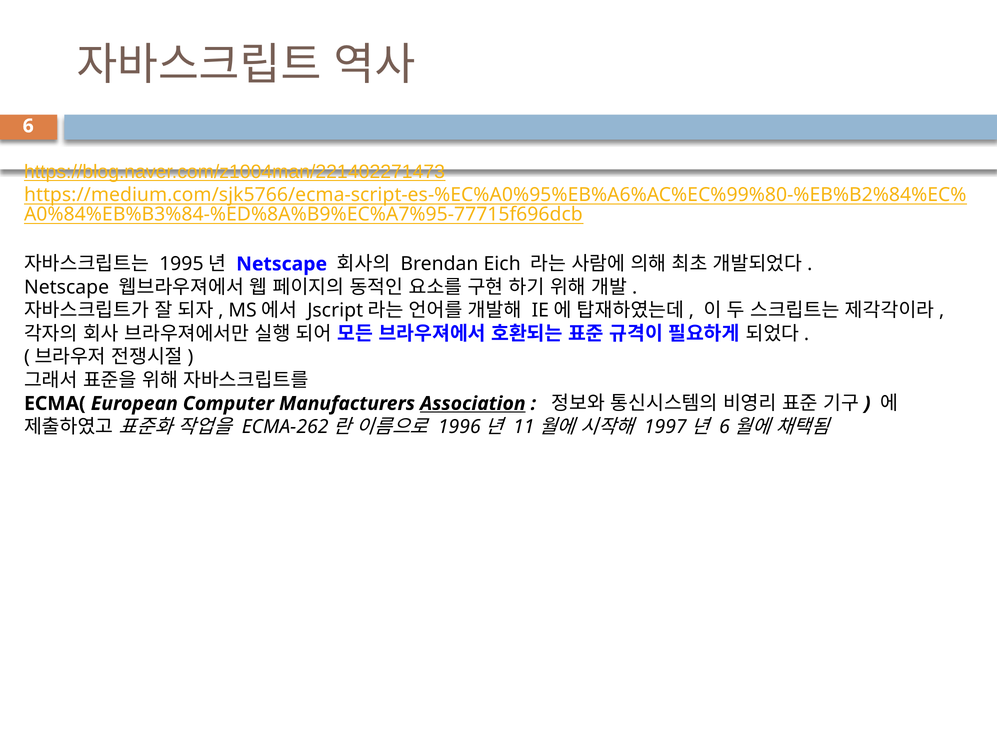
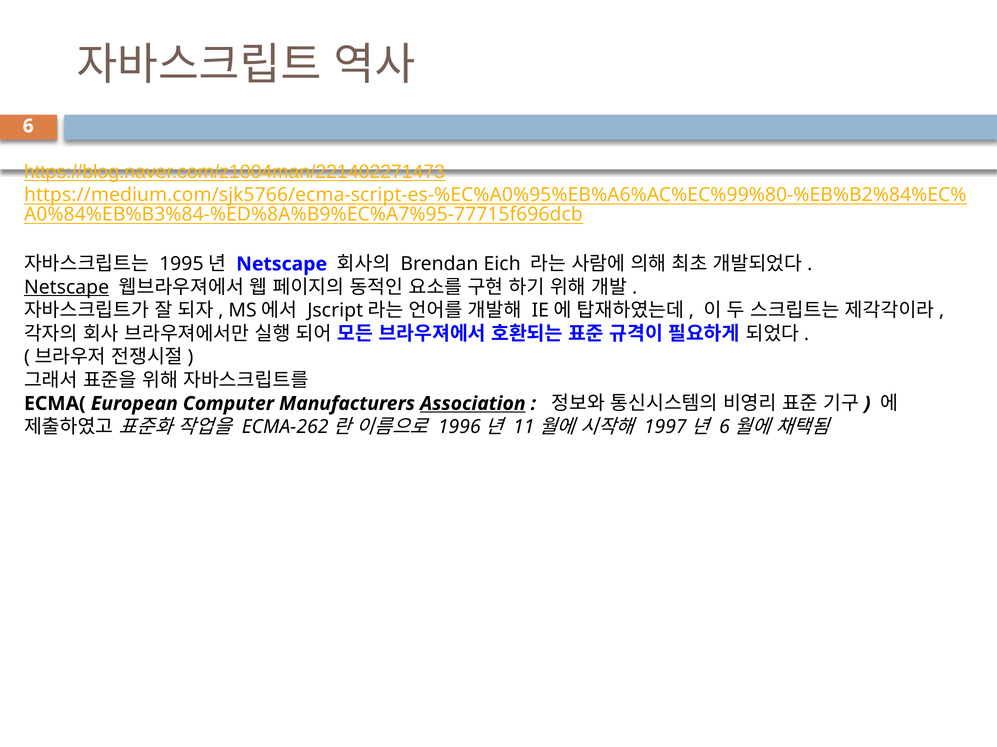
Netscape underline: none -> present (67, 288)
